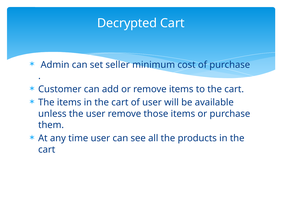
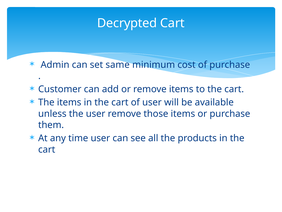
seller: seller -> same (118, 65)
